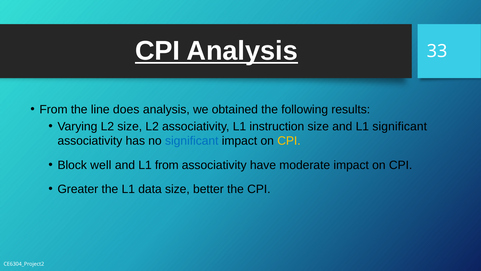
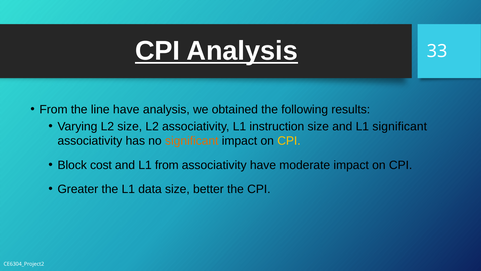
line does: does -> have (126, 109)
significant colour: blue -> orange (192, 141)
well: well -> cost (101, 165)
